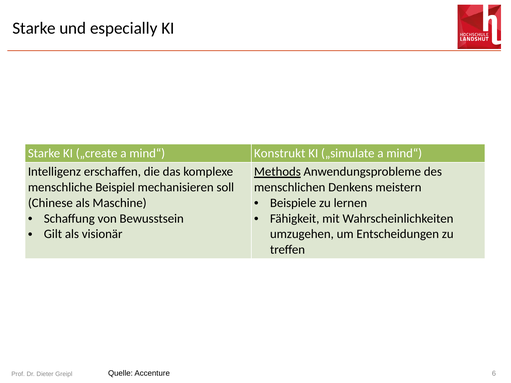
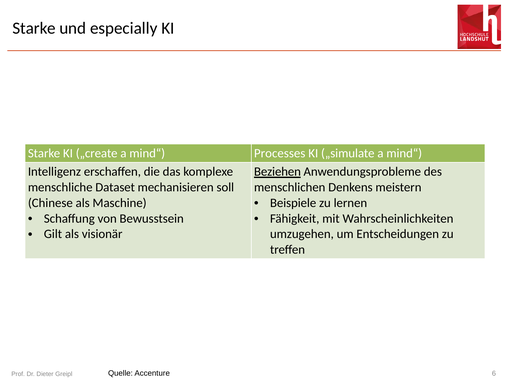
Konstrukt: Konstrukt -> Processes (280, 153)
Methods: Methods -> Beziehen (277, 172)
Beispiel: Beispiel -> Dataset (115, 187)
